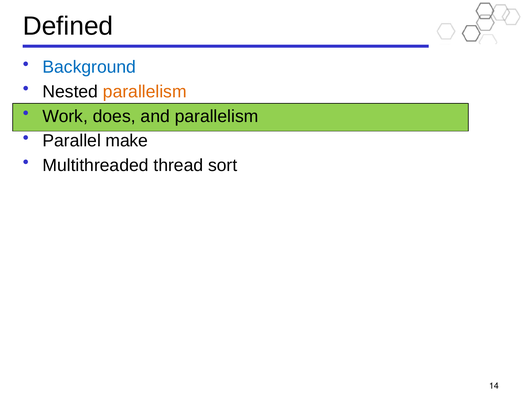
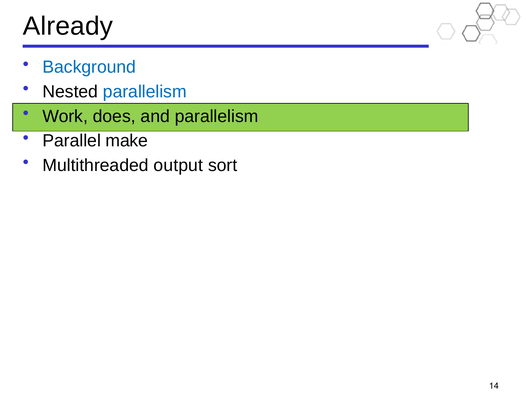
Defined: Defined -> Already (68, 26)
parallelism colour: orange -> blue (145, 92)
thread: thread -> output (178, 165)
